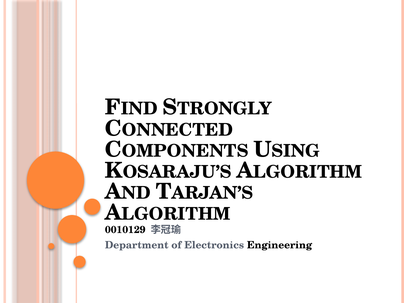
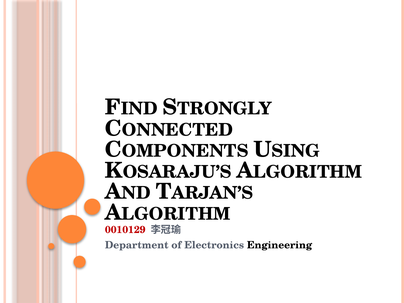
0010129 colour: black -> red (125, 230)
